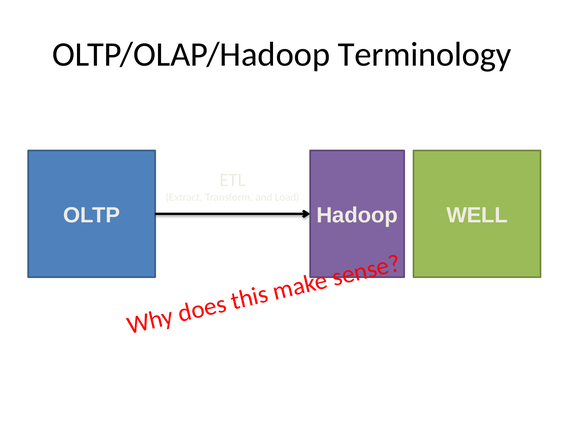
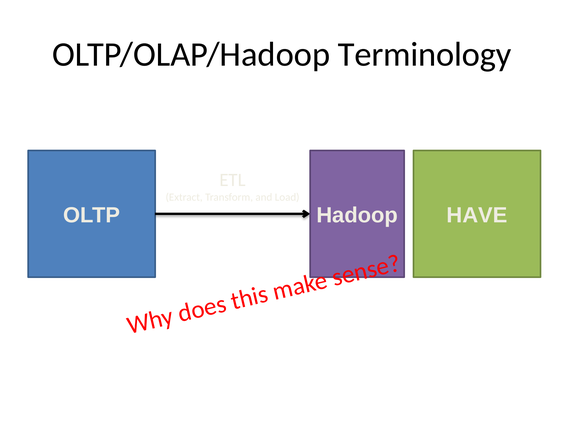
WELL: WELL -> HAVE (477, 215)
